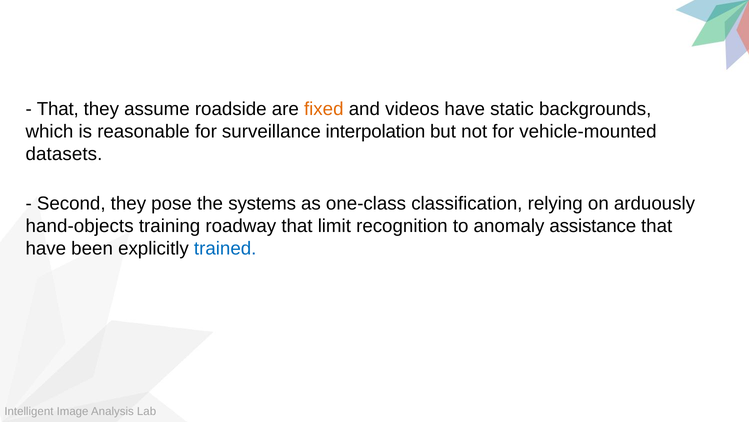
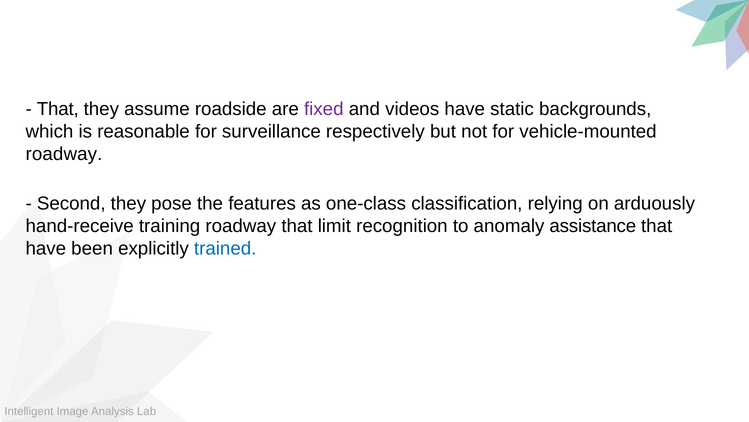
fixed colour: orange -> purple (324, 109)
interpolation: interpolation -> respectively (375, 131)
datasets: datasets -> roadway (64, 154)
systems: systems -> features (262, 203)
hand-objects: hand-objects -> hand-receive (80, 226)
